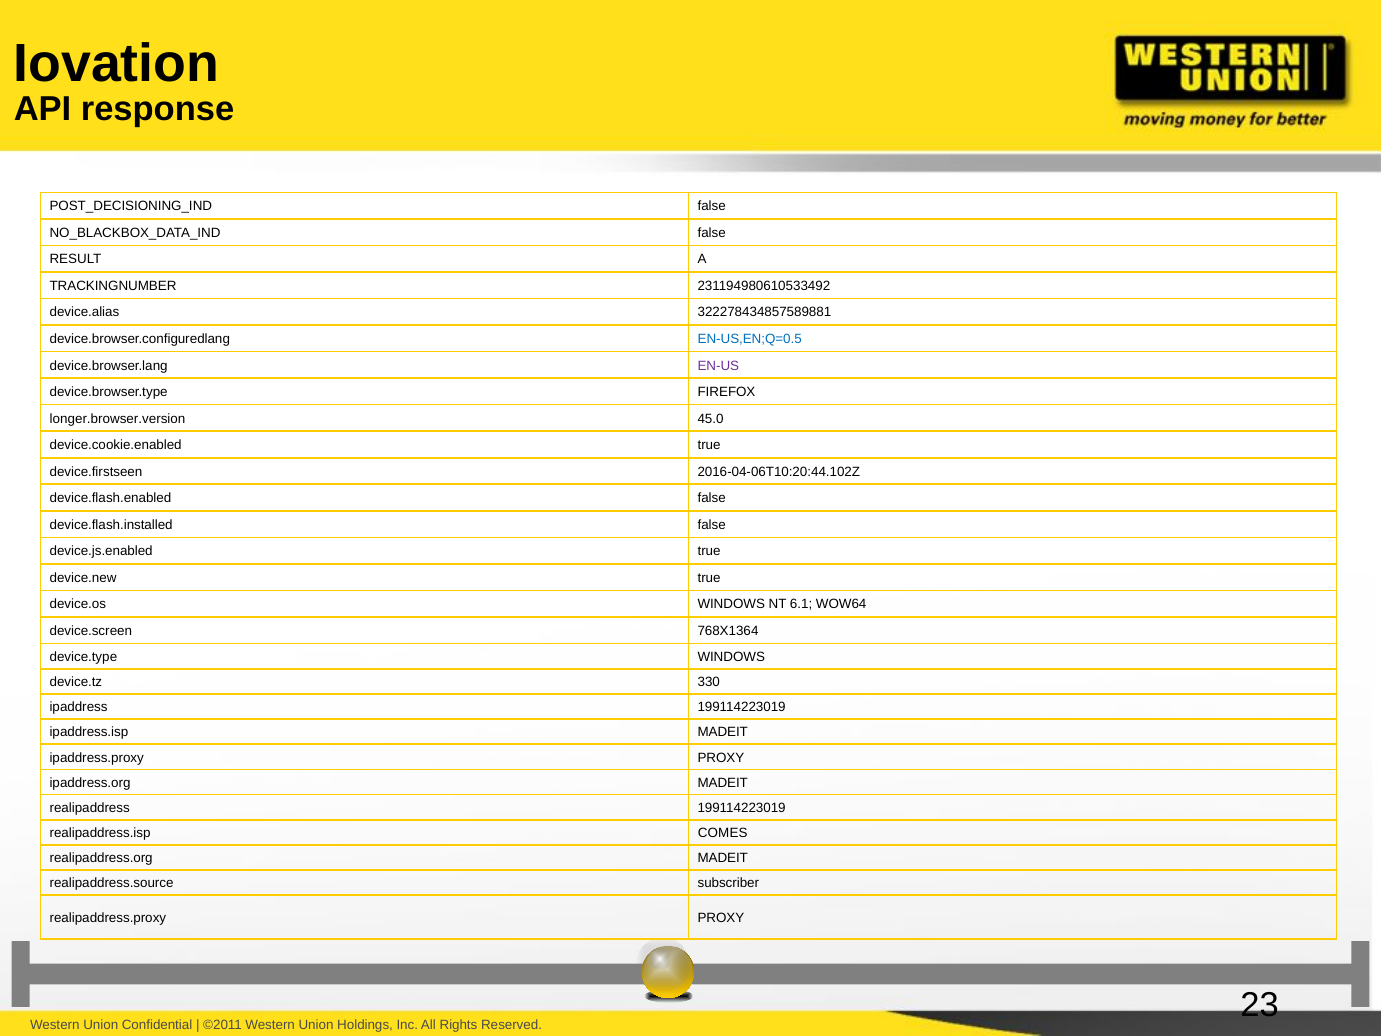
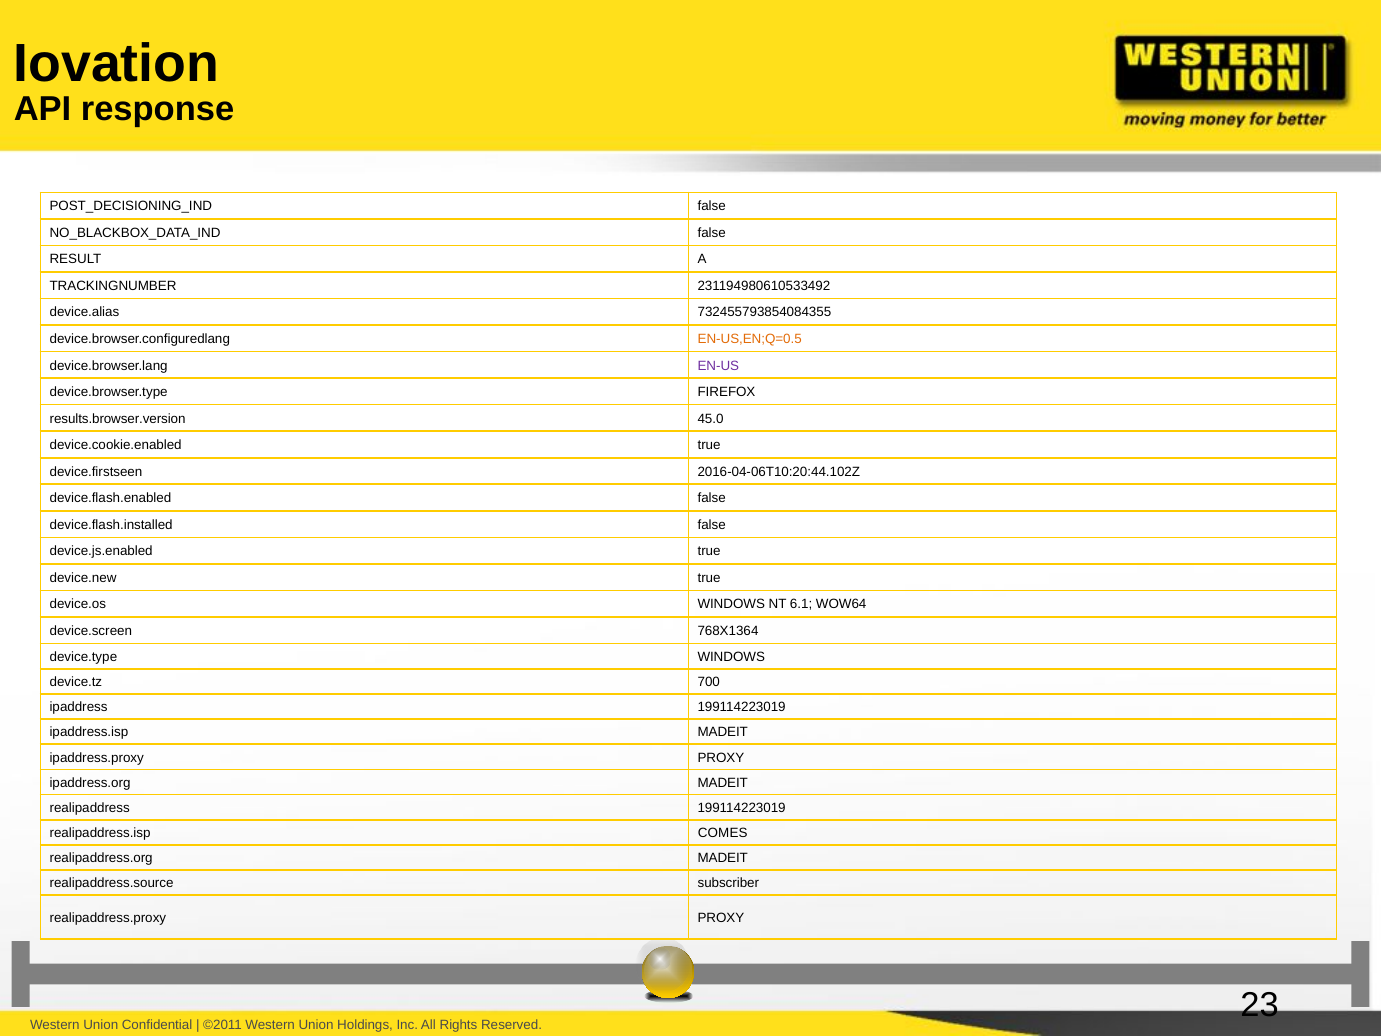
322278434857589881: 322278434857589881 -> 732455793854084355 (764, 312)
EN-US,EN;Q=0.5 colour: blue -> orange (750, 339)
longer.browser.version: longer.browser.version -> results.browser.version (118, 419)
330: 330 -> 700 (709, 682)
